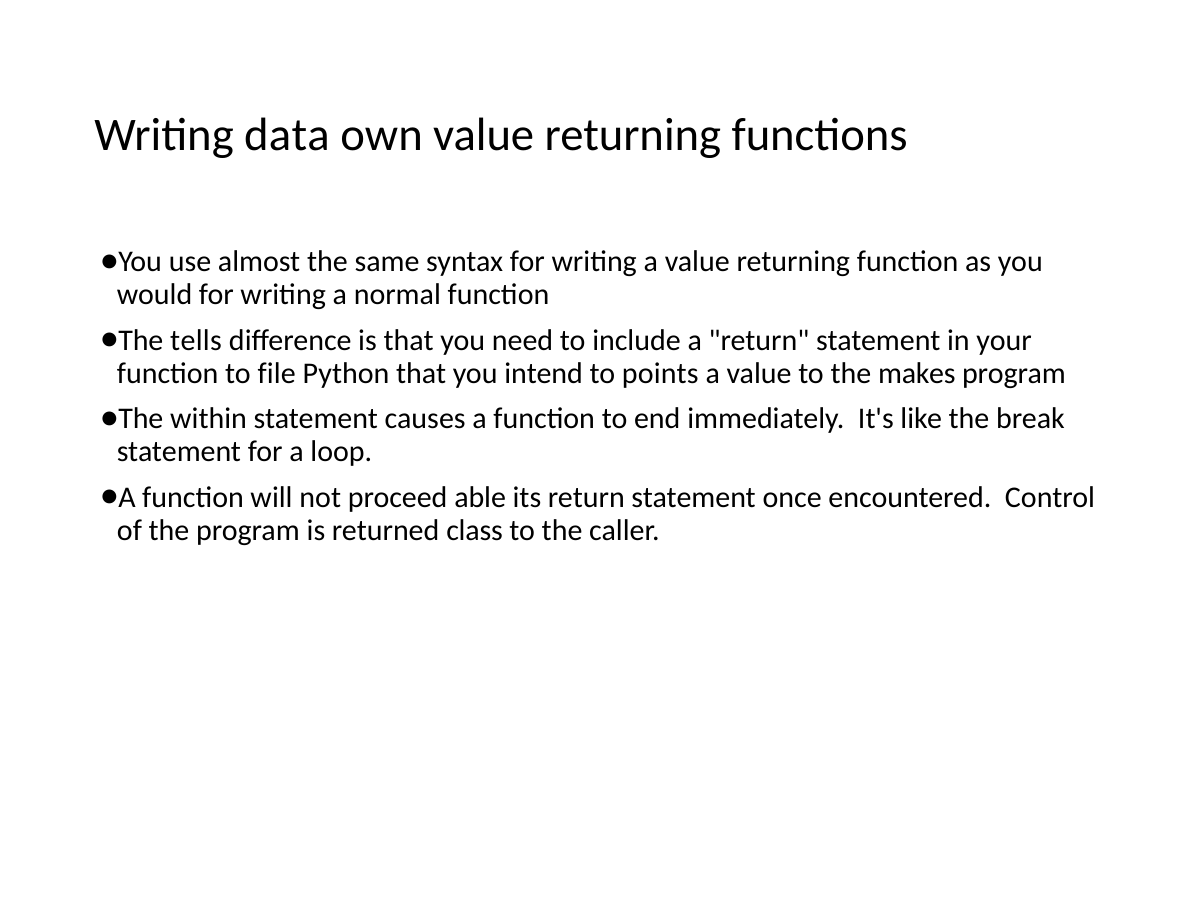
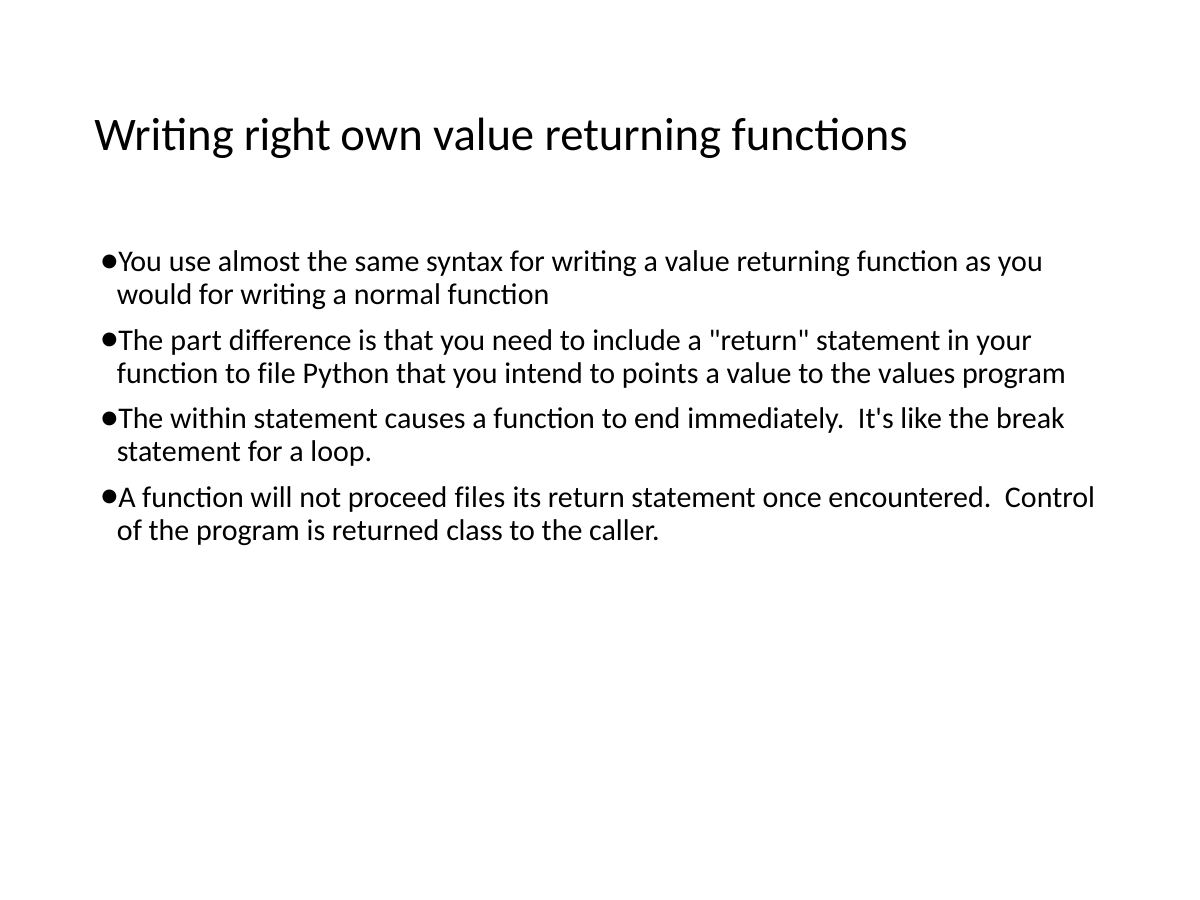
data: data -> right (287, 135)
tells: tells -> part (196, 341)
makes: makes -> values (917, 373)
able: able -> files (480, 497)
